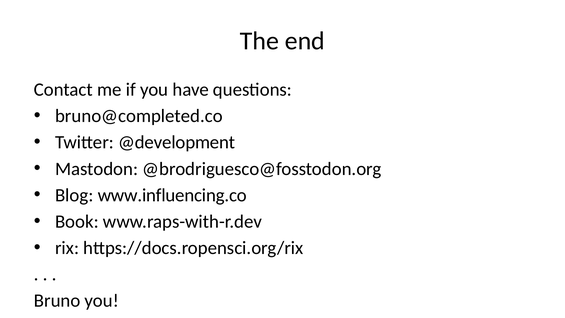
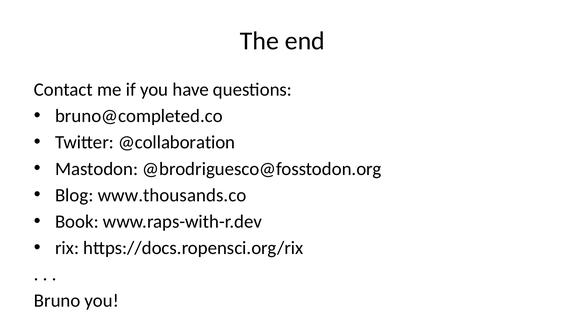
@development: @development -> @collaboration (177, 142)
www.influencing.co: www.influencing.co -> www.thousands.co (172, 195)
